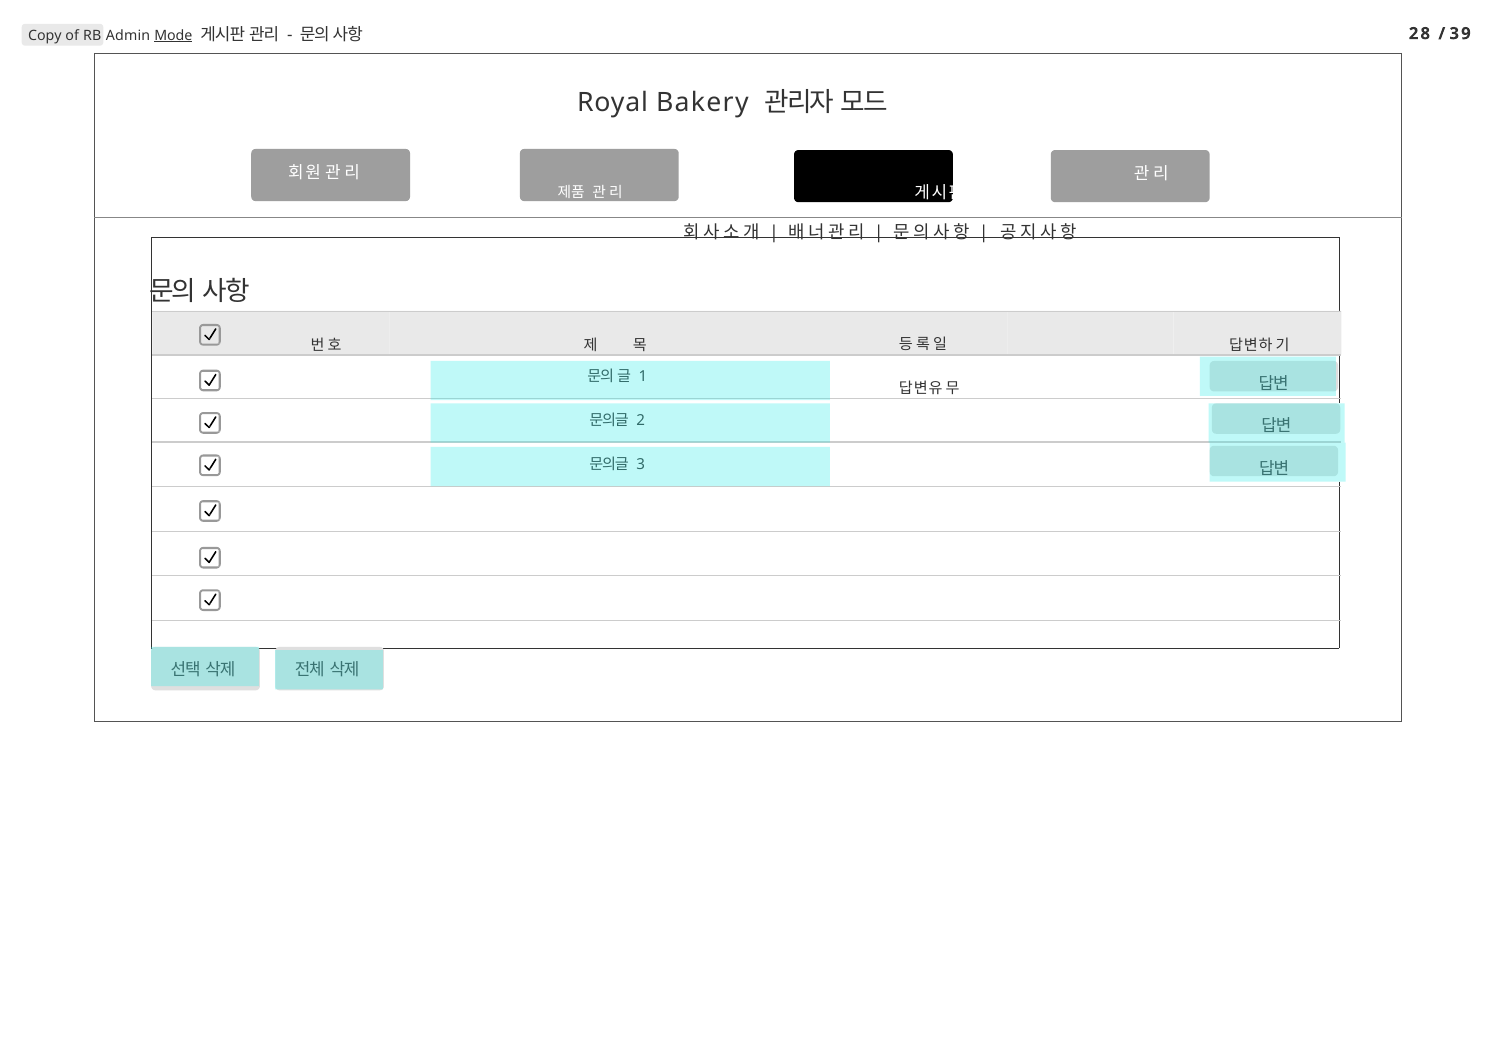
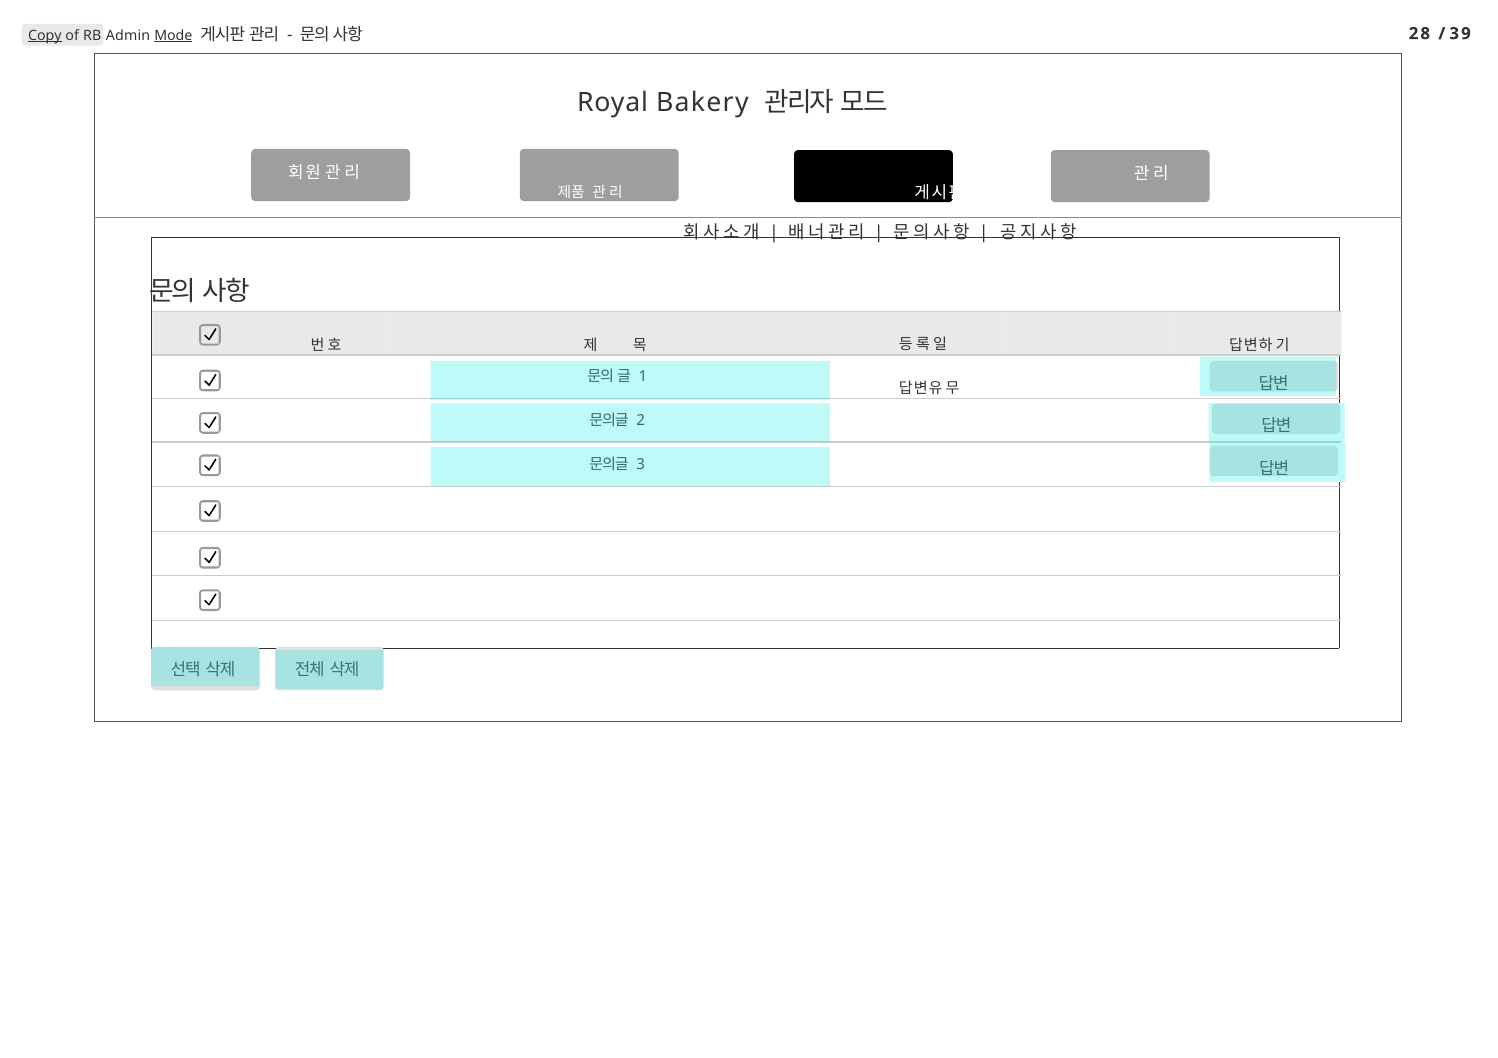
Copy underline: none -> present (45, 36)
